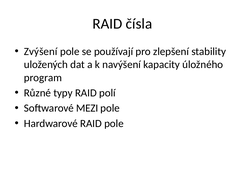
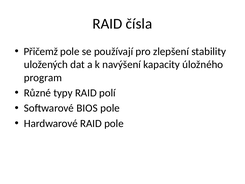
Zvýšení: Zvýšení -> Přičemž (41, 51)
MEZI: MEZI -> BIOS (87, 108)
